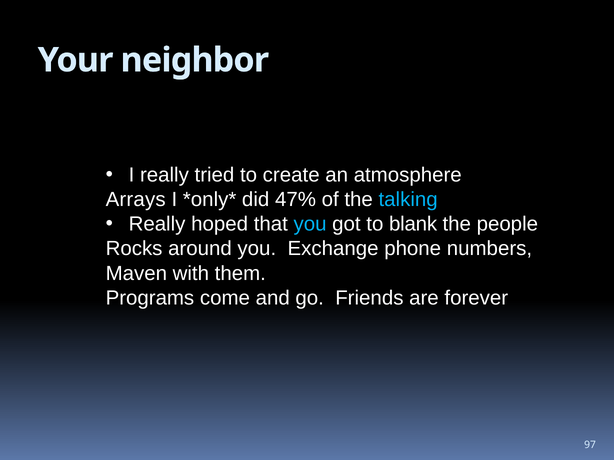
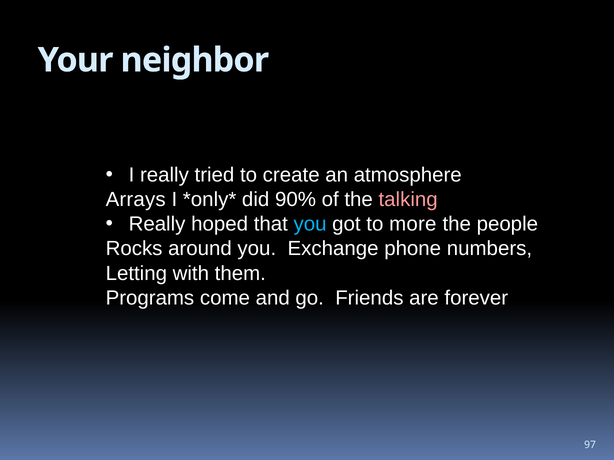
47%: 47% -> 90% (295, 200)
talking colour: light blue -> pink (408, 200)
blank: blank -> more (413, 224)
Maven: Maven -> Letting (136, 274)
